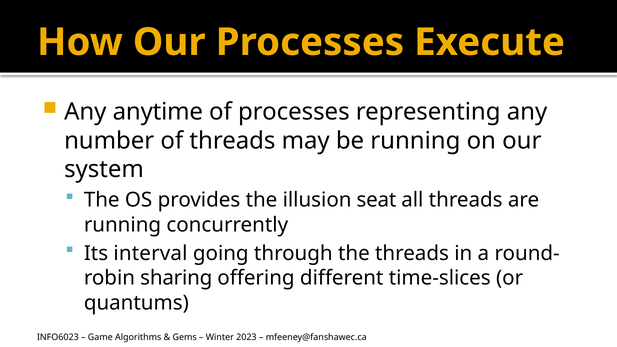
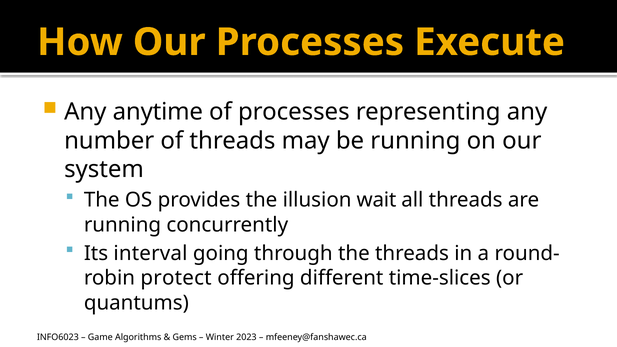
seat: seat -> wait (376, 200)
sharing: sharing -> protect (176, 278)
